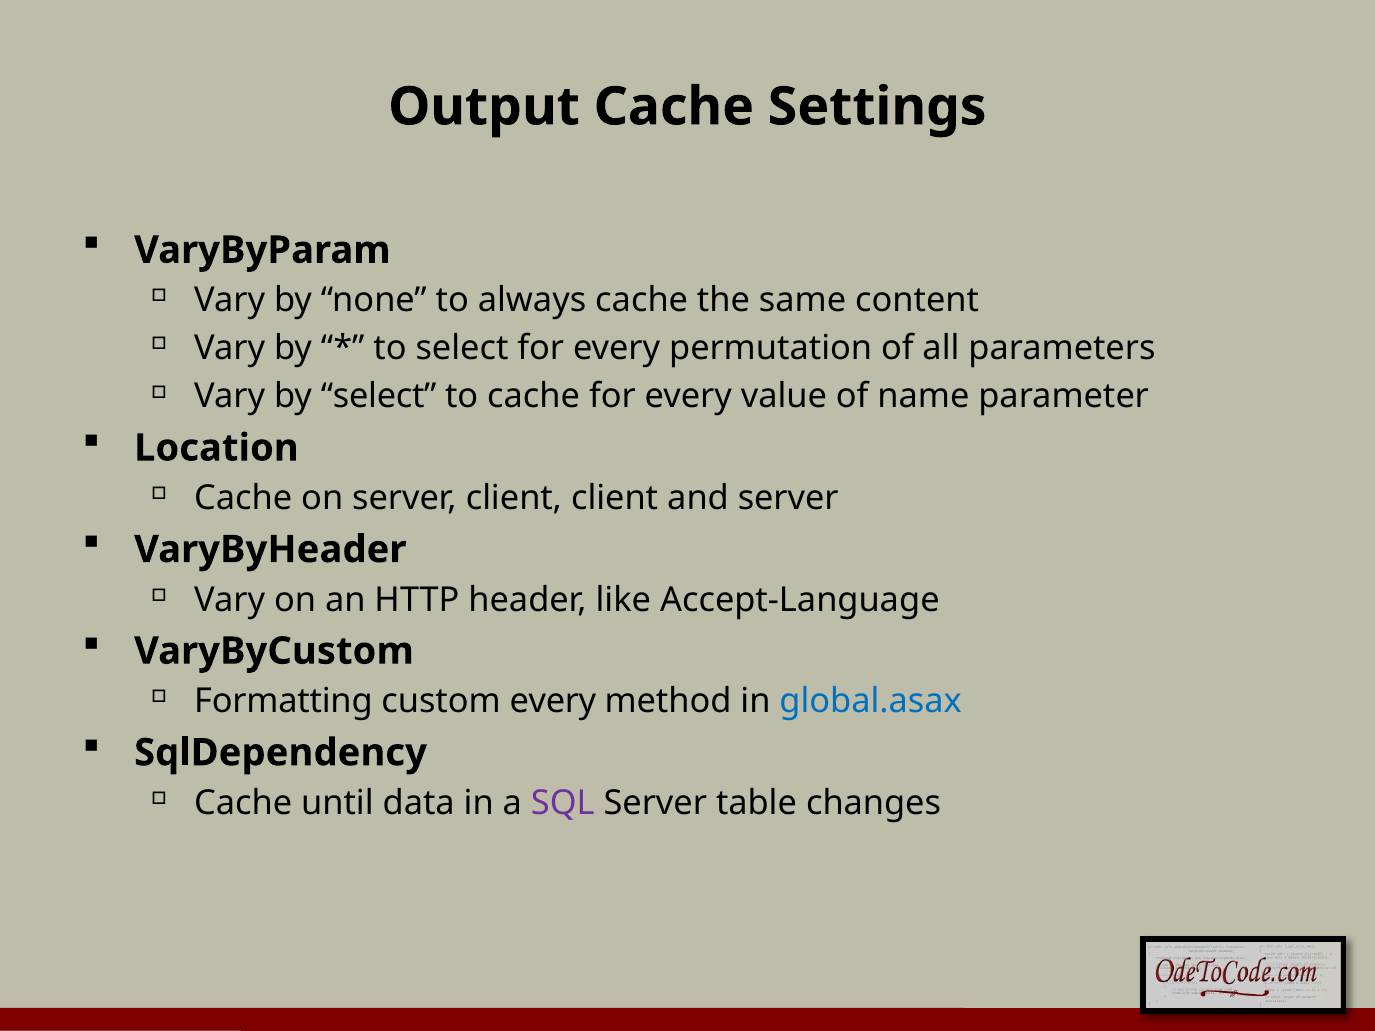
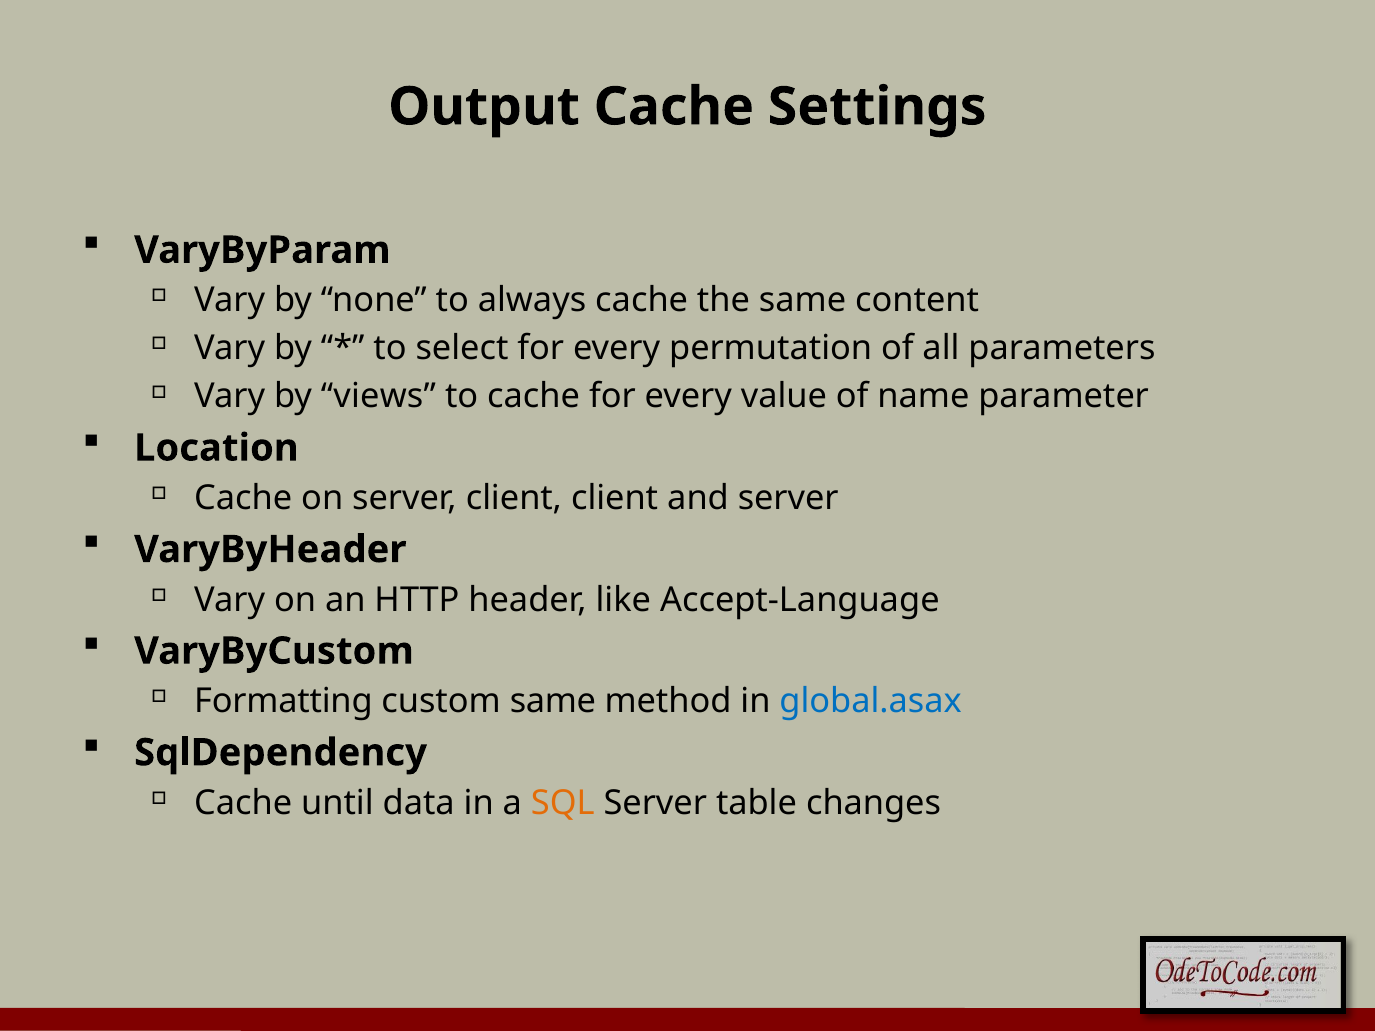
by select: select -> views (378, 397)
custom every: every -> same (553, 701)
SQL colour: purple -> orange (563, 803)
